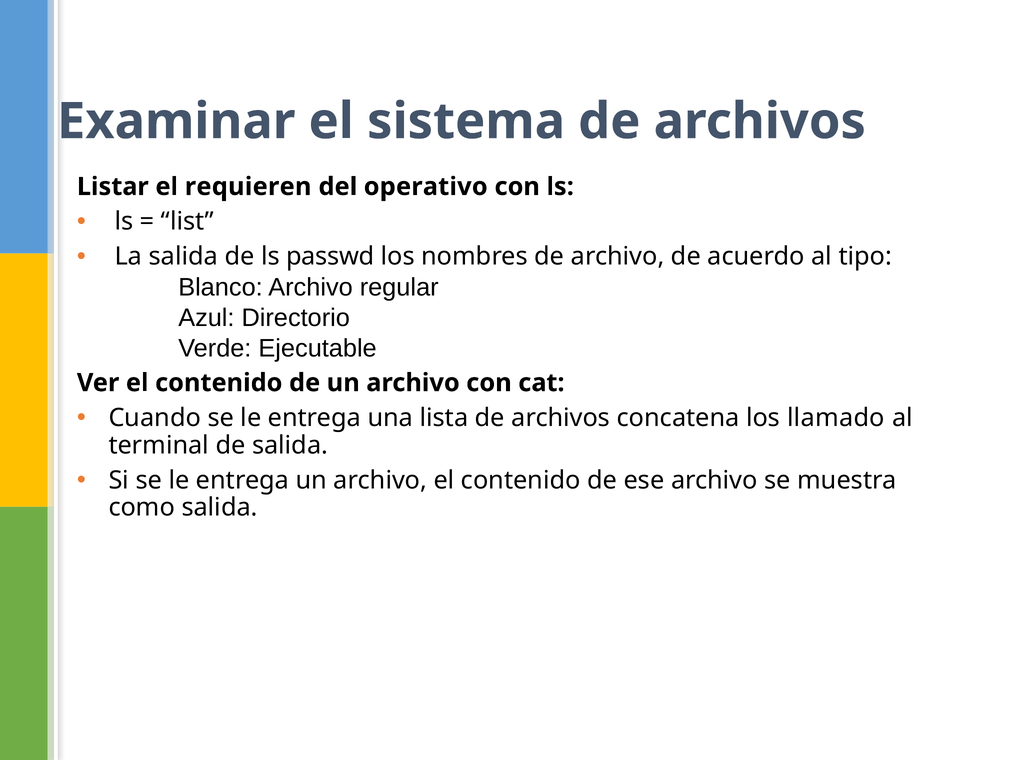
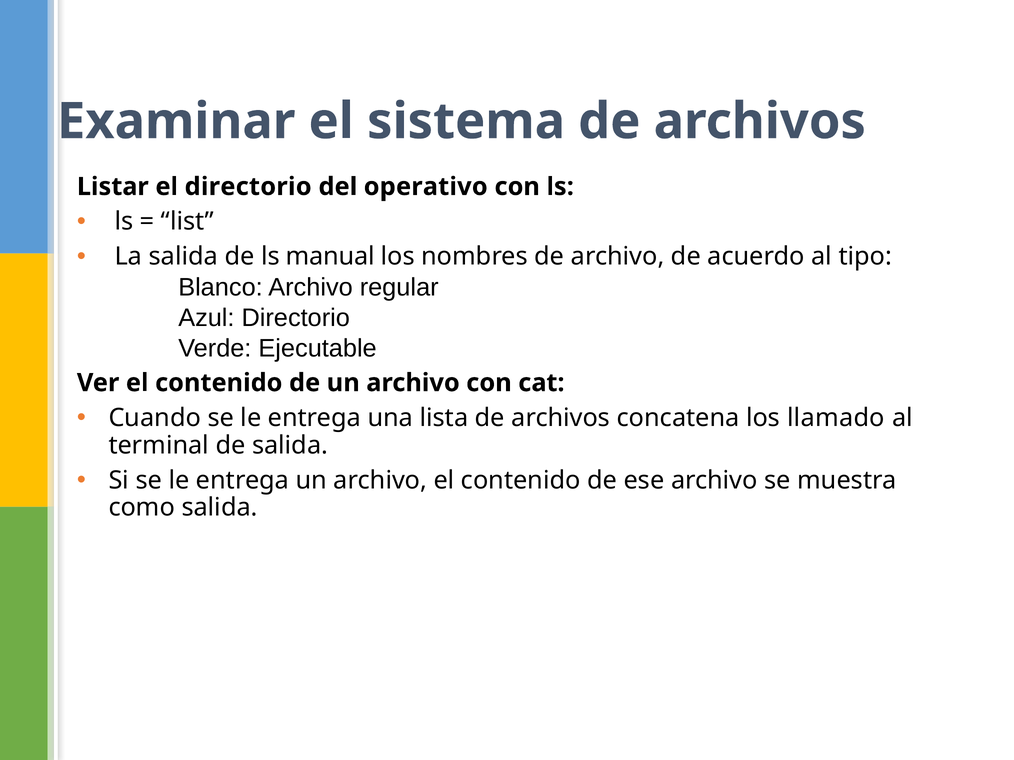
el requieren: requieren -> directorio (248, 187)
passwd: passwd -> manual (330, 257)
